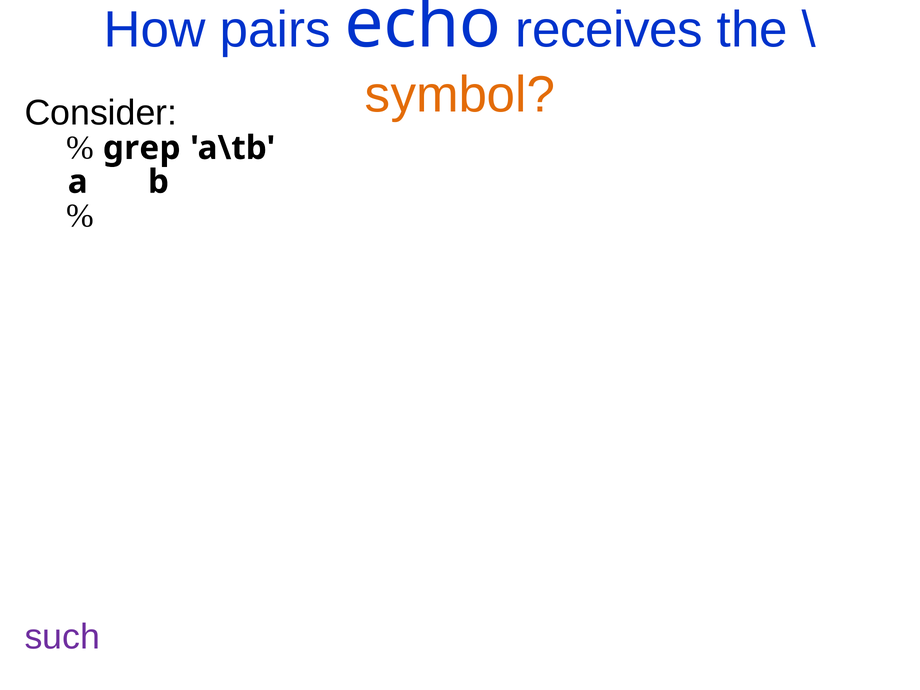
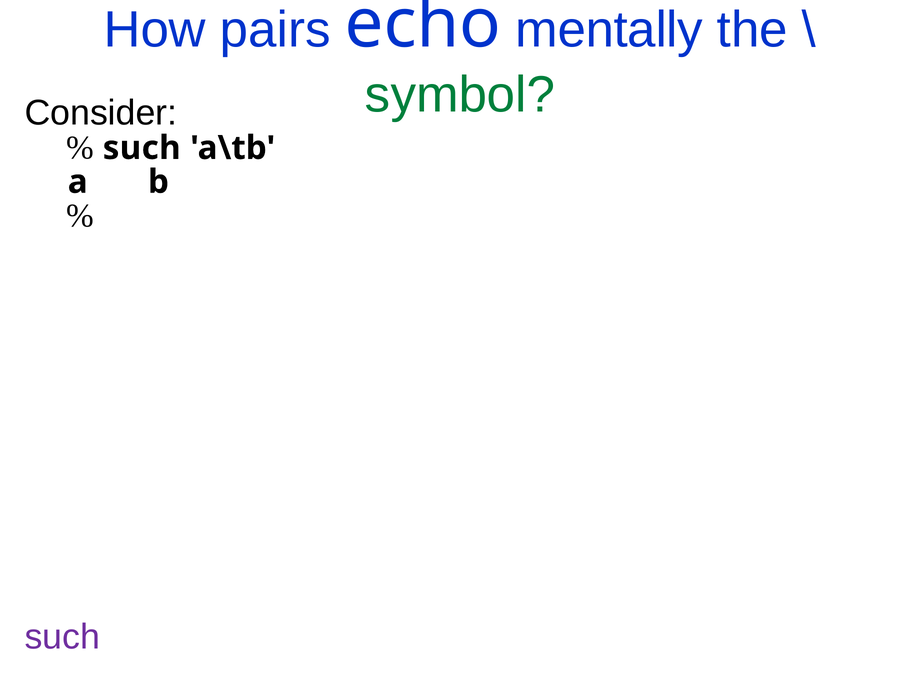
receives: receives -> mentally (609, 30)
symbol colour: orange -> green (460, 95)
grep: grep -> such (142, 148)
